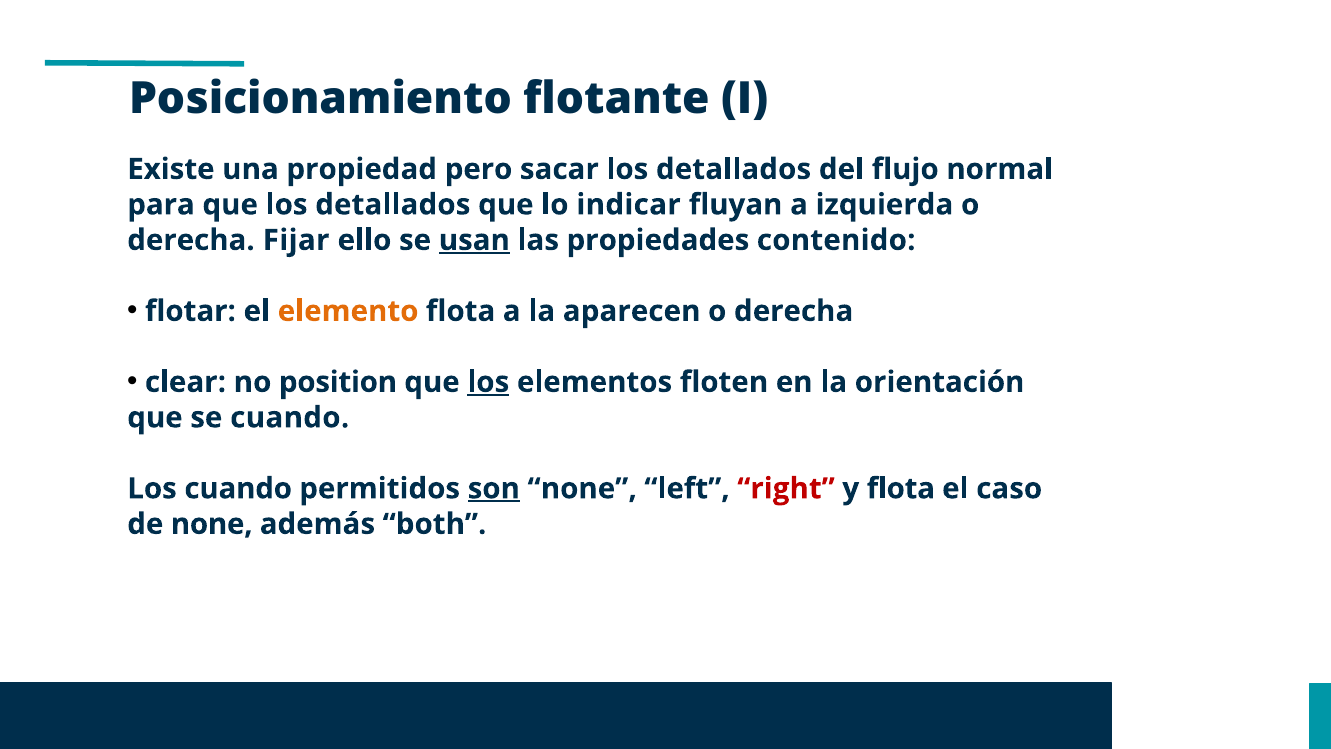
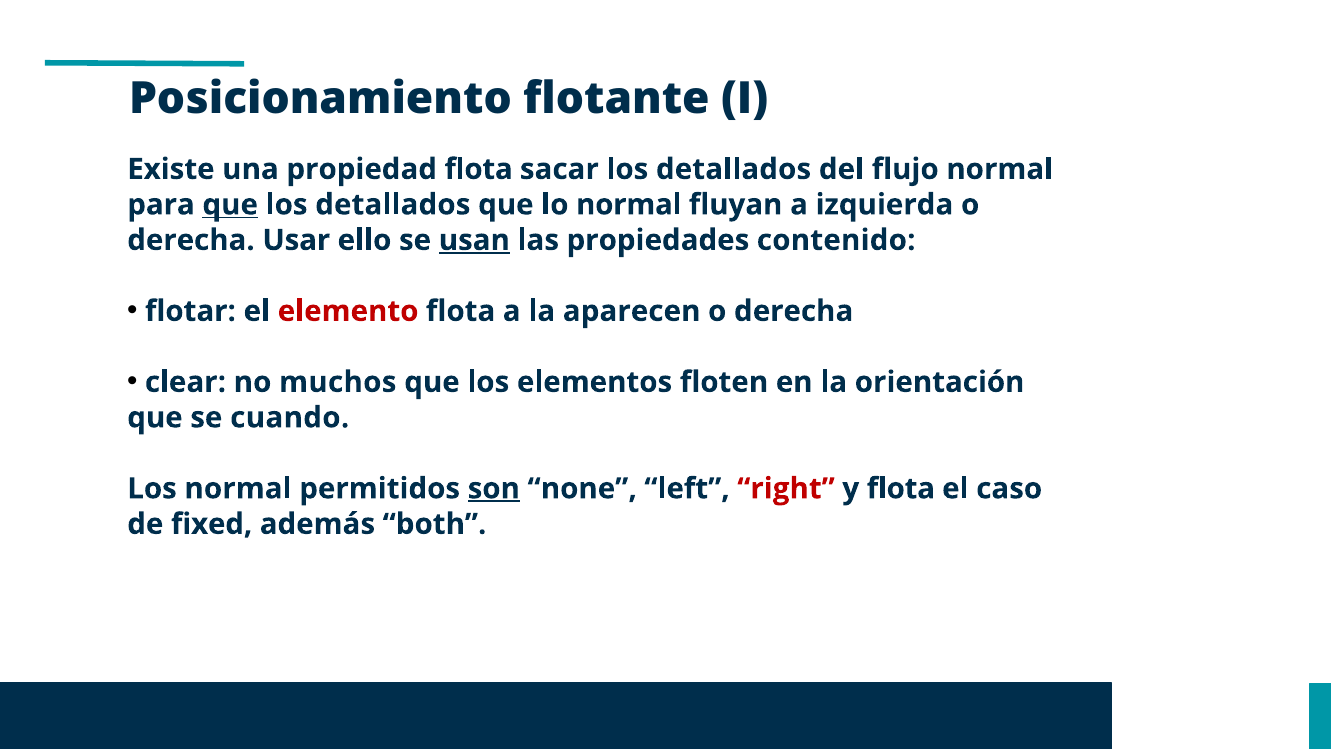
propiedad pero: pero -> flota (479, 169)
que underline: none -> present (230, 205)
lo indicar: indicar -> normal (629, 205)
Fijar: Fijar -> Usar (296, 240)
elemento colour: orange -> red (348, 311)
position: position -> muchos (338, 382)
los underline: present -> none (488, 382)
Los cuando: cuando -> normal (238, 488)
de none: none -> fixed (212, 524)
